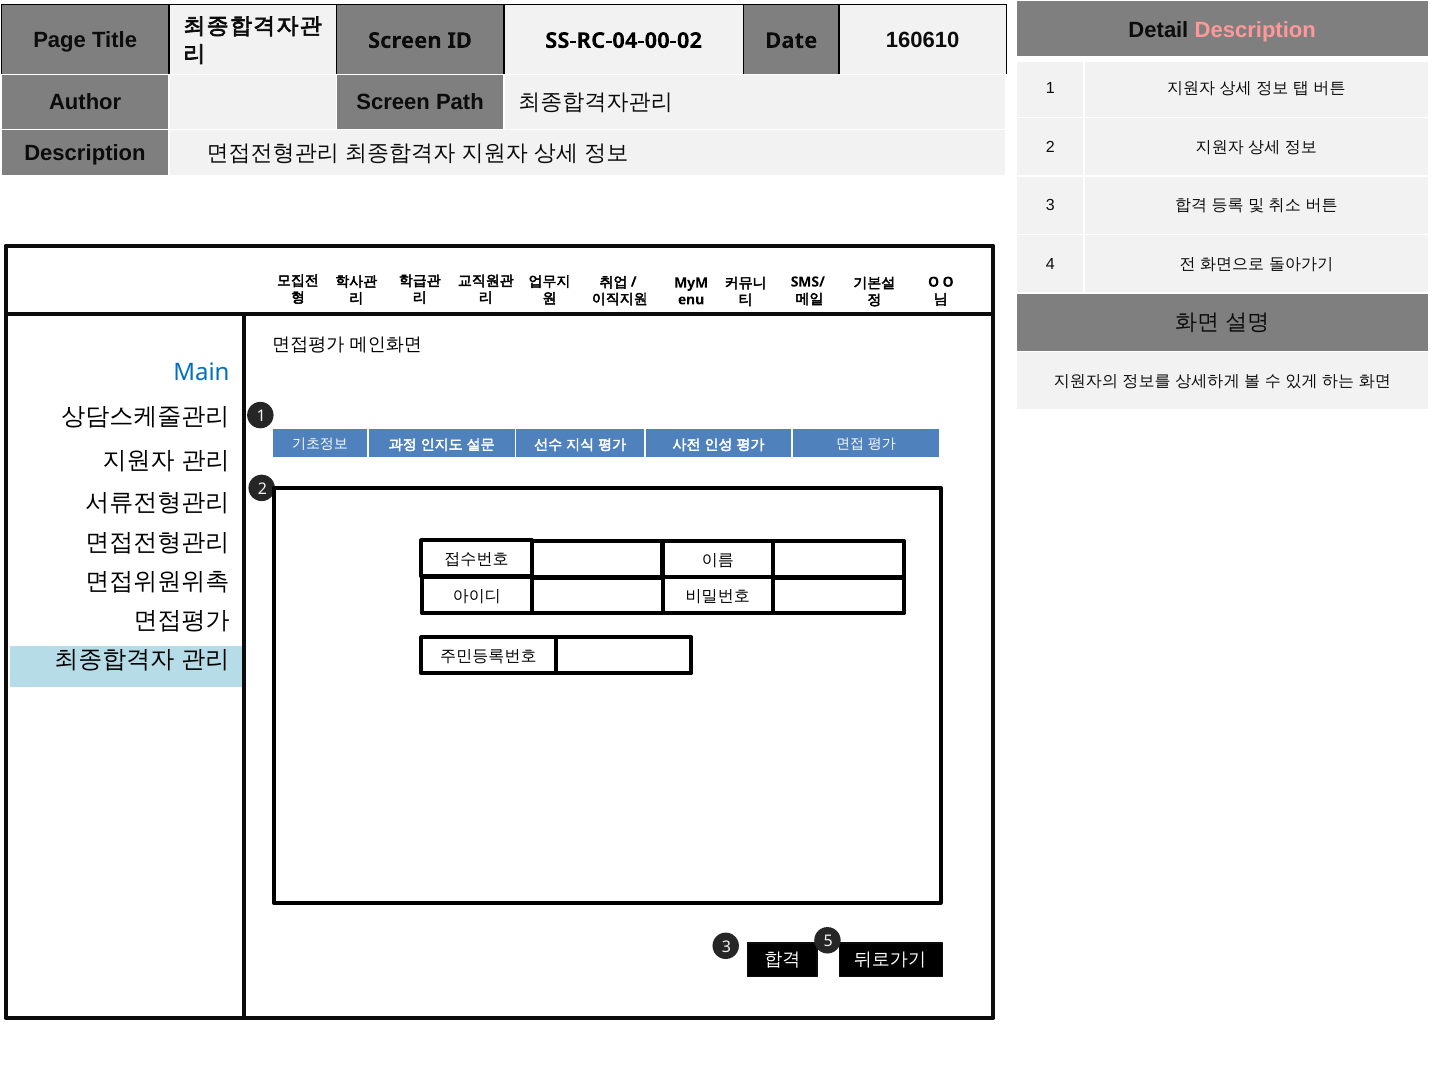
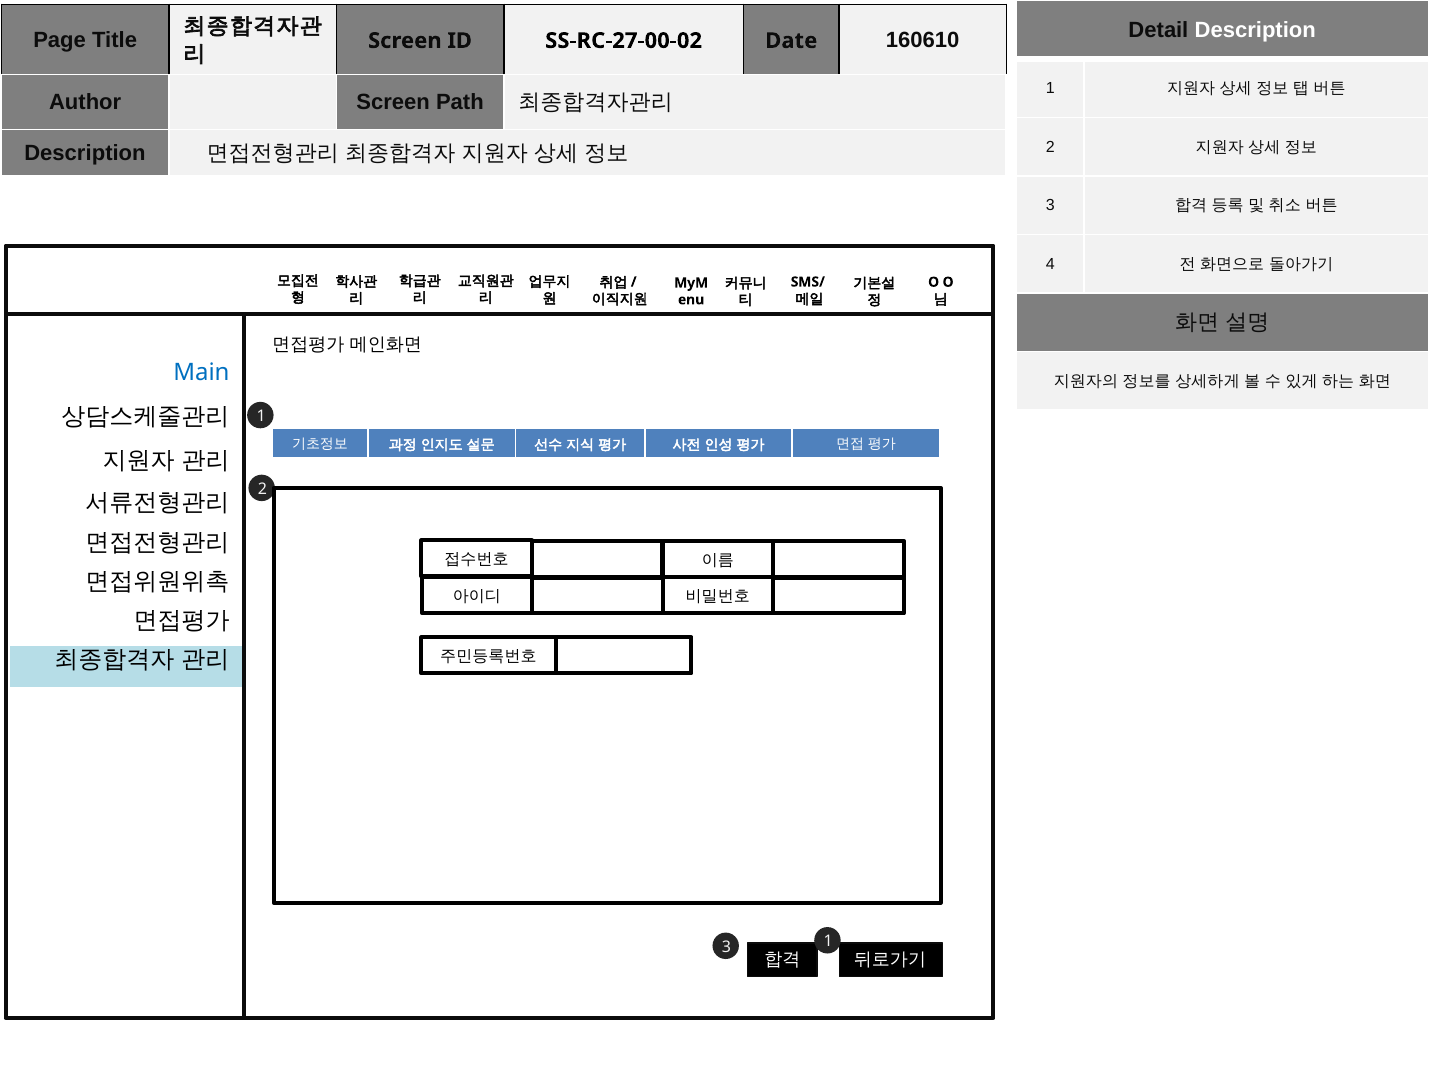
Description colour: pink -> white (1255, 30)
SS-RC-04-00-02: SS-RC-04-00-02 -> SS-RC-27-00-02 (624, 41)
3 5: 5 -> 1 (828, 941)
